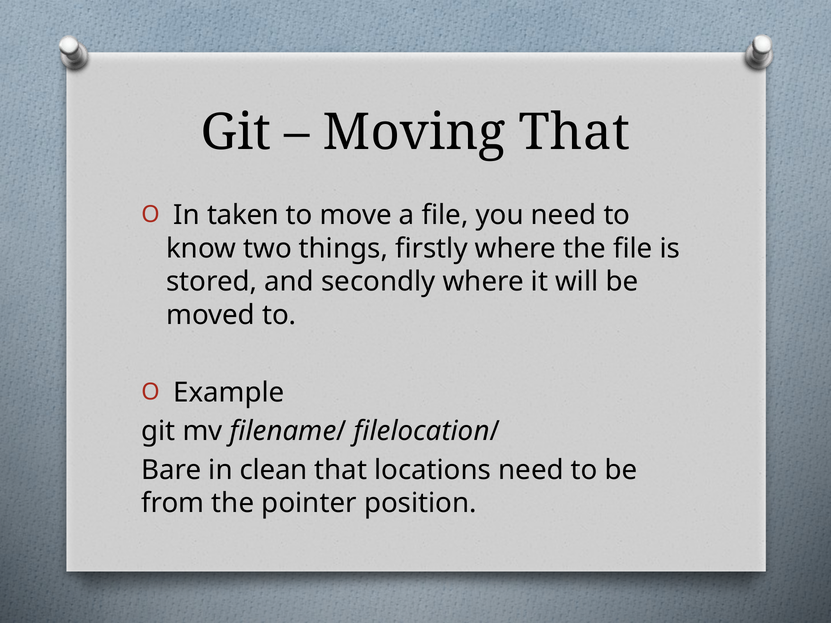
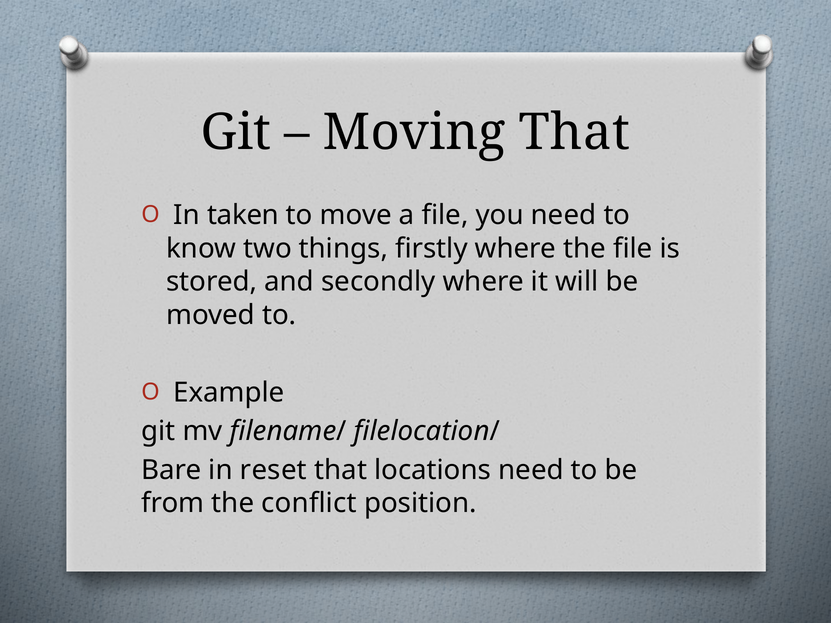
clean: clean -> reset (273, 470)
pointer: pointer -> conflict (309, 503)
